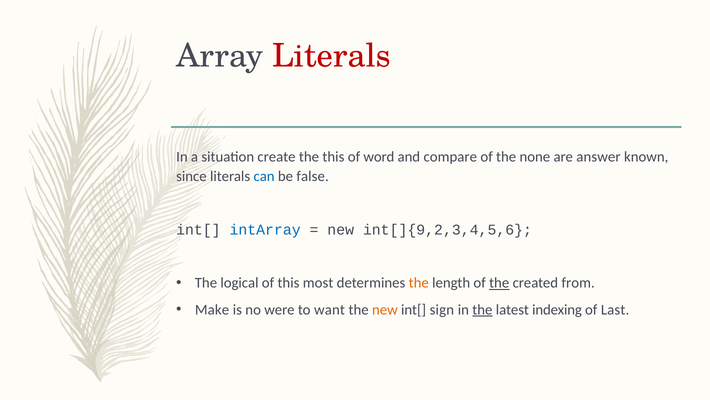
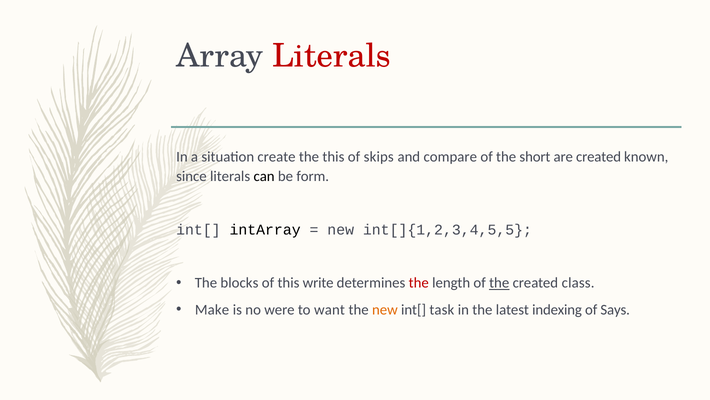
word: word -> skips (379, 157)
none: none -> short (535, 157)
are answer: answer -> created (599, 157)
can colour: blue -> black (264, 176)
false: false -> form (313, 176)
intArray colour: blue -> black (265, 229)
int[]{9,2,3,4,5,6: int[]{9,2,3,4,5,6 -> int[]{1,2,3,4,5,5 (447, 229)
logical: logical -> blocks (239, 283)
most: most -> write (318, 283)
the colour: orange -> red (419, 283)
from: from -> class (578, 283)
sign: sign -> task (442, 309)
the underline: present -> none (482, 309)
Last: Last -> Says (615, 309)
